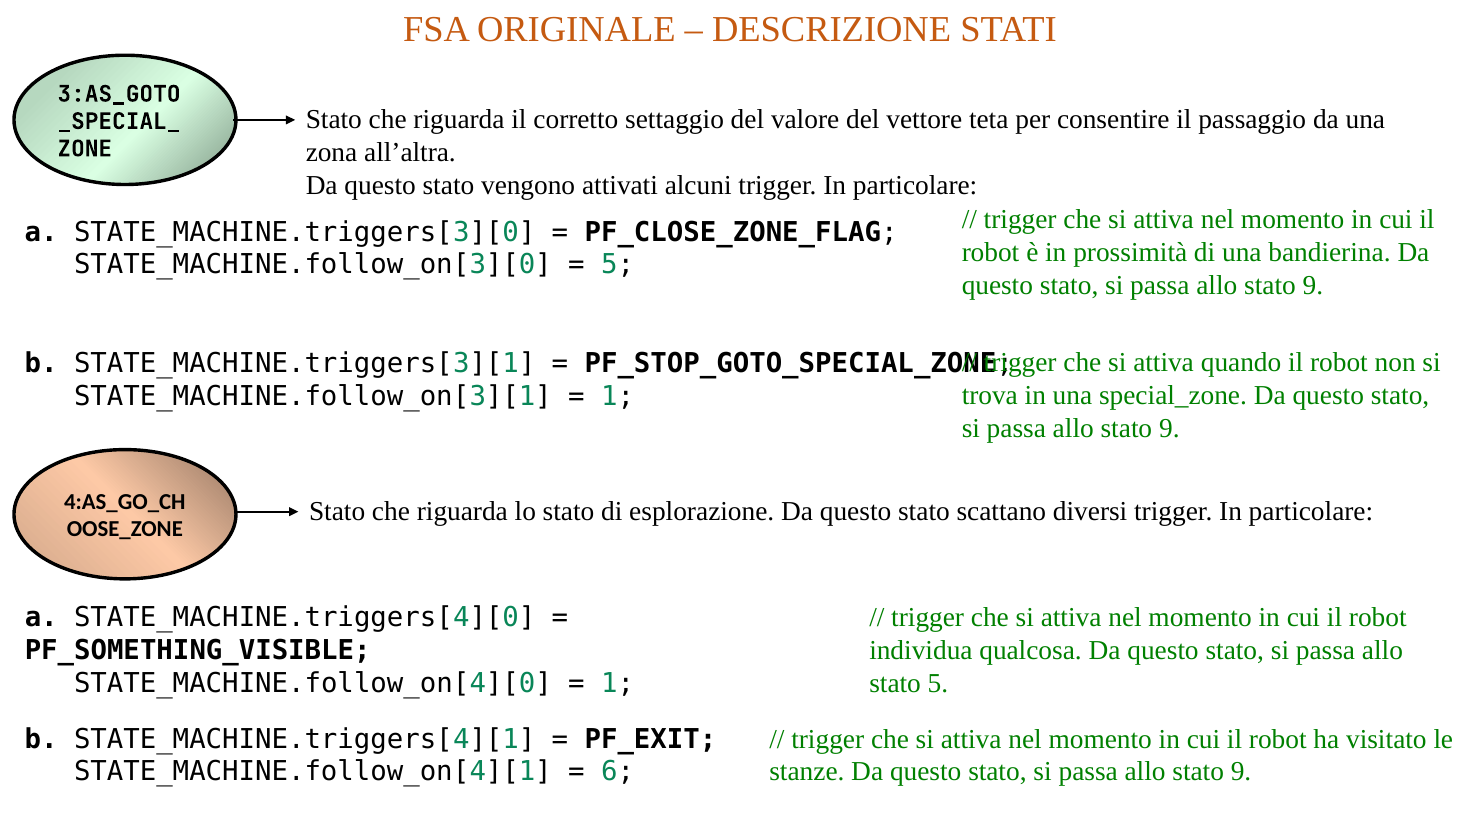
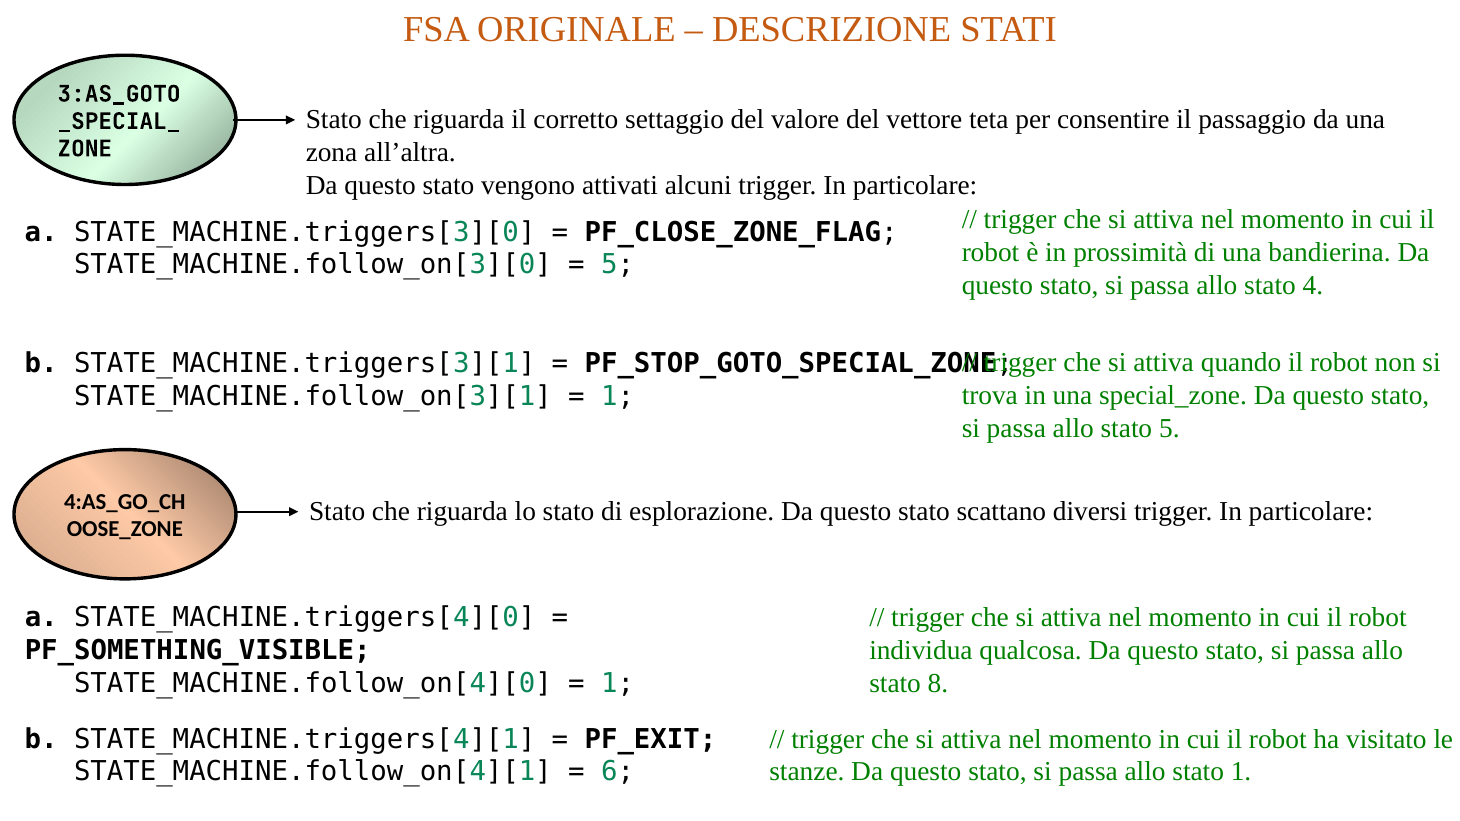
9: 9 -> 4 (1313, 285)
9: 9 -> 5 (1169, 429)
stato 5: 5 -> 8 (938, 684)
9: 9 -> 1 (1241, 772)
